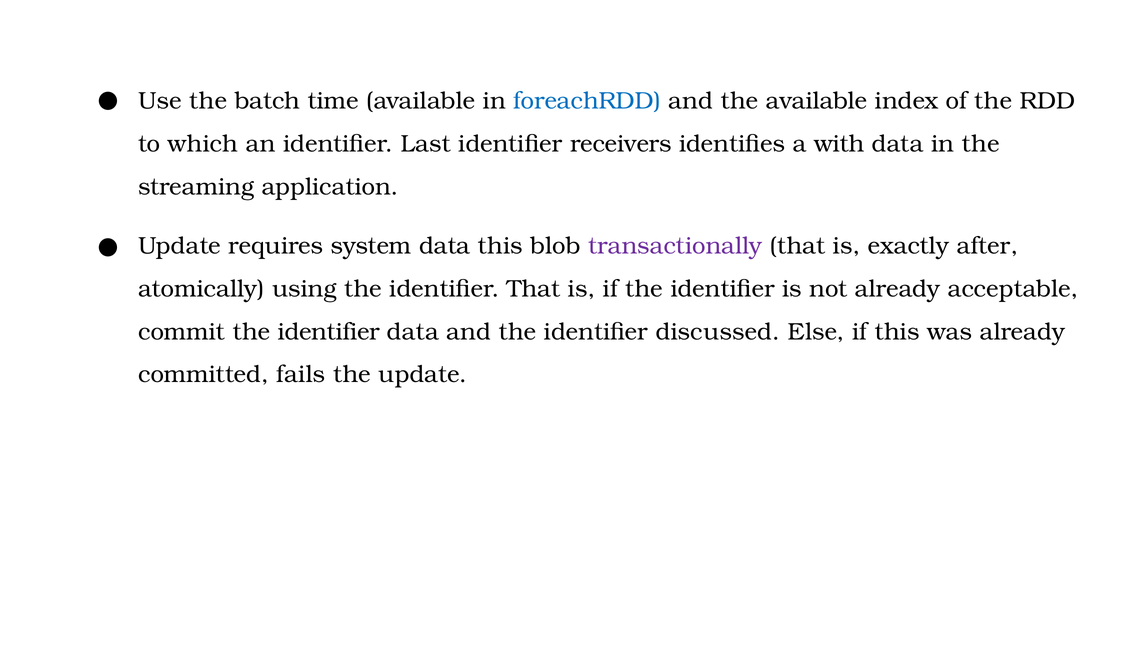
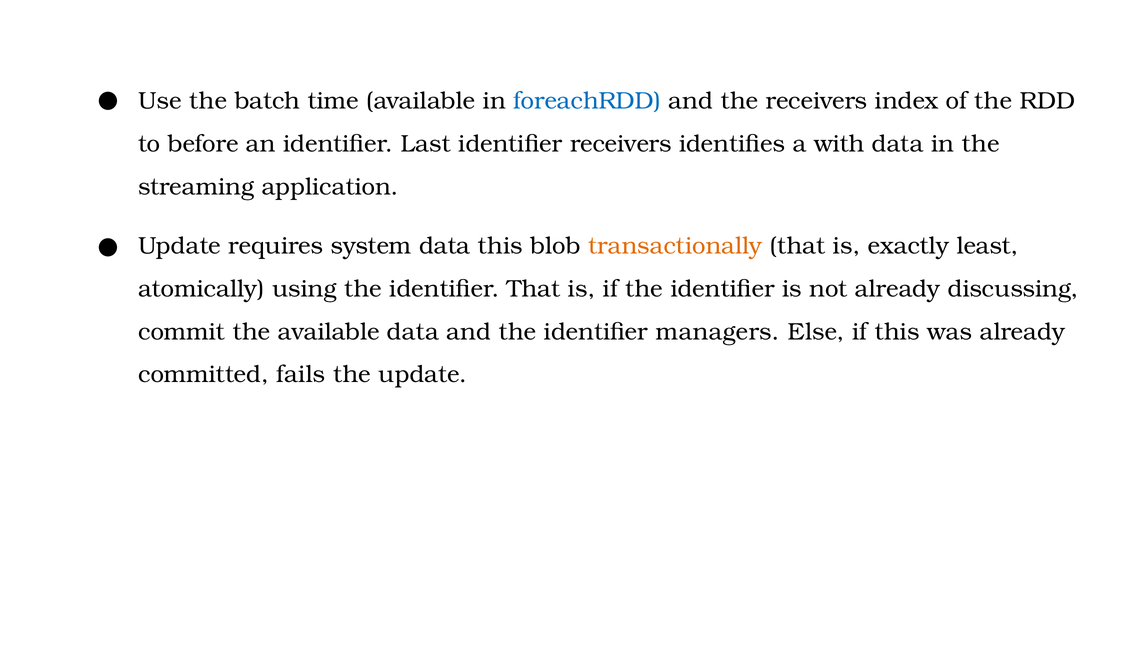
the available: available -> receivers (817, 101)
which: which -> before (203, 144)
transactionally colour: purple -> orange (675, 246)
after: after -> least (988, 246)
acceptable: acceptable -> discussing (1013, 289)
commit the identifier: identifier -> available (329, 332)
discussed: discussed -> managers (718, 332)
